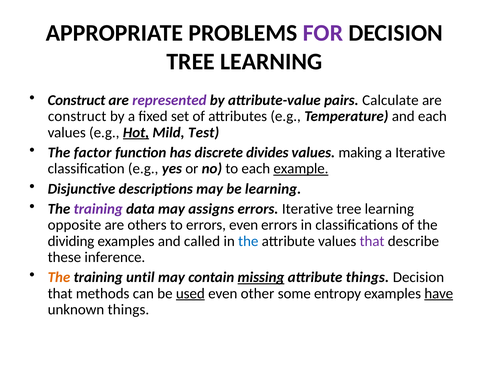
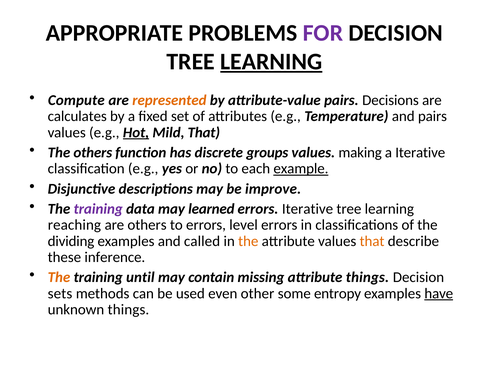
LEARNING underline: none -> present (271, 62)
Construct: Construct -> Compute (76, 100)
represented colour: purple -> orange (169, 100)
Calculate: Calculate -> Decisions (391, 100)
construct: construct -> calculates (77, 116)
and each: each -> pairs (432, 116)
Mild Test: Test -> That (204, 132)
The factor: factor -> others (93, 152)
divides: divides -> groups (267, 152)
be learning: learning -> improve (273, 189)
assigns: assigns -> learned (211, 209)
opposite: opposite -> reaching (74, 225)
errors even: even -> level (244, 225)
the colour: blue -> orange (248, 241)
that colour: purple -> orange (372, 241)
missing underline: present -> none (261, 277)
that: that -> sets (60, 293)
used underline: present -> none (190, 293)
